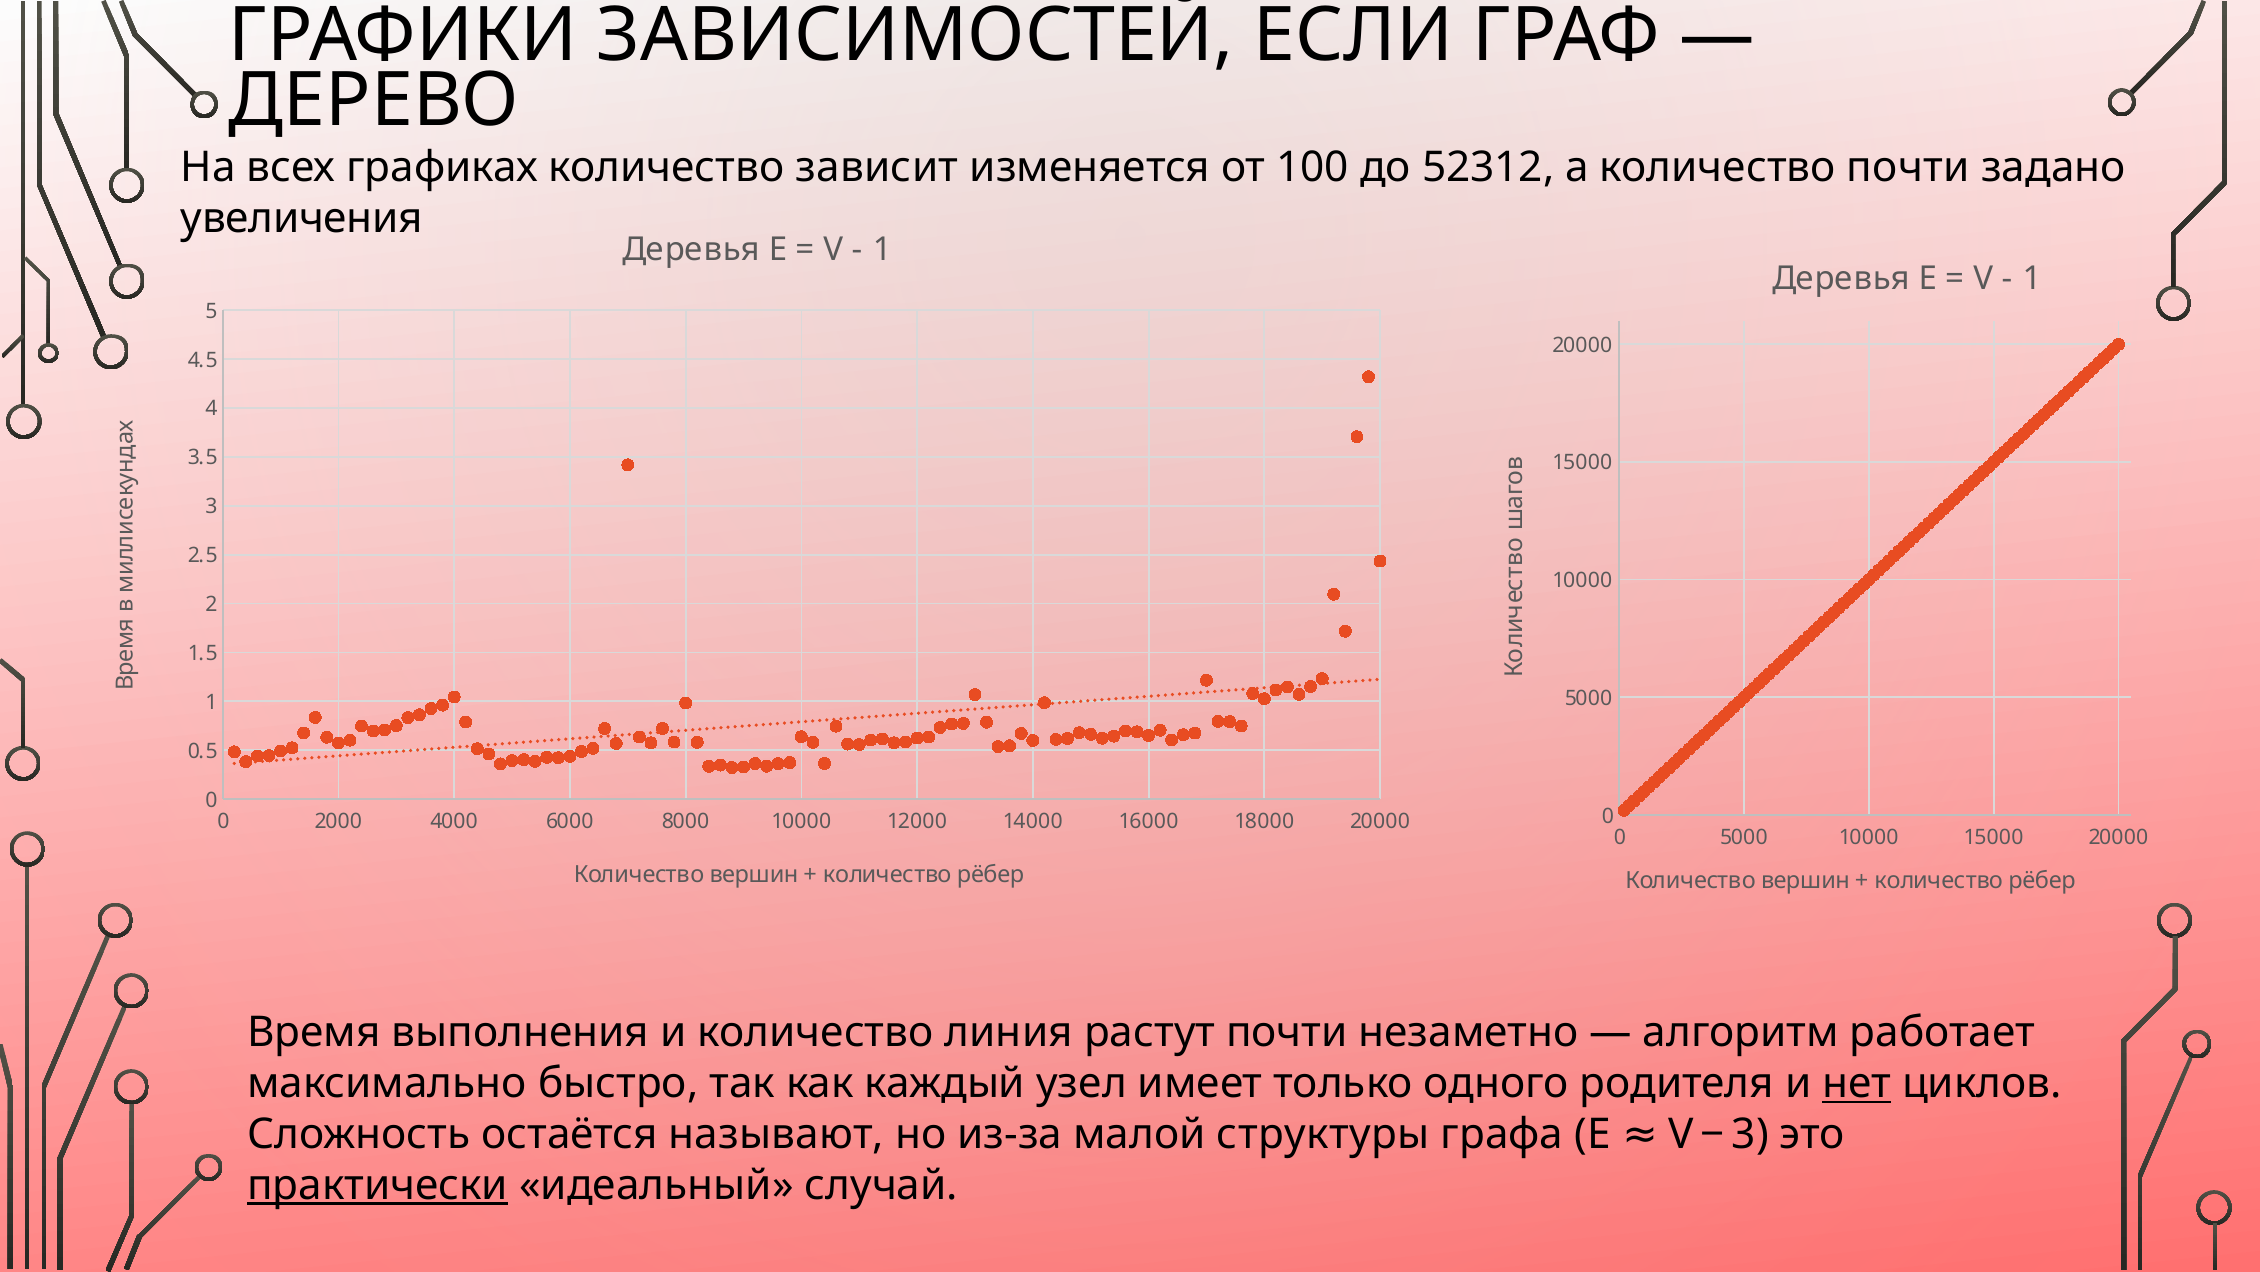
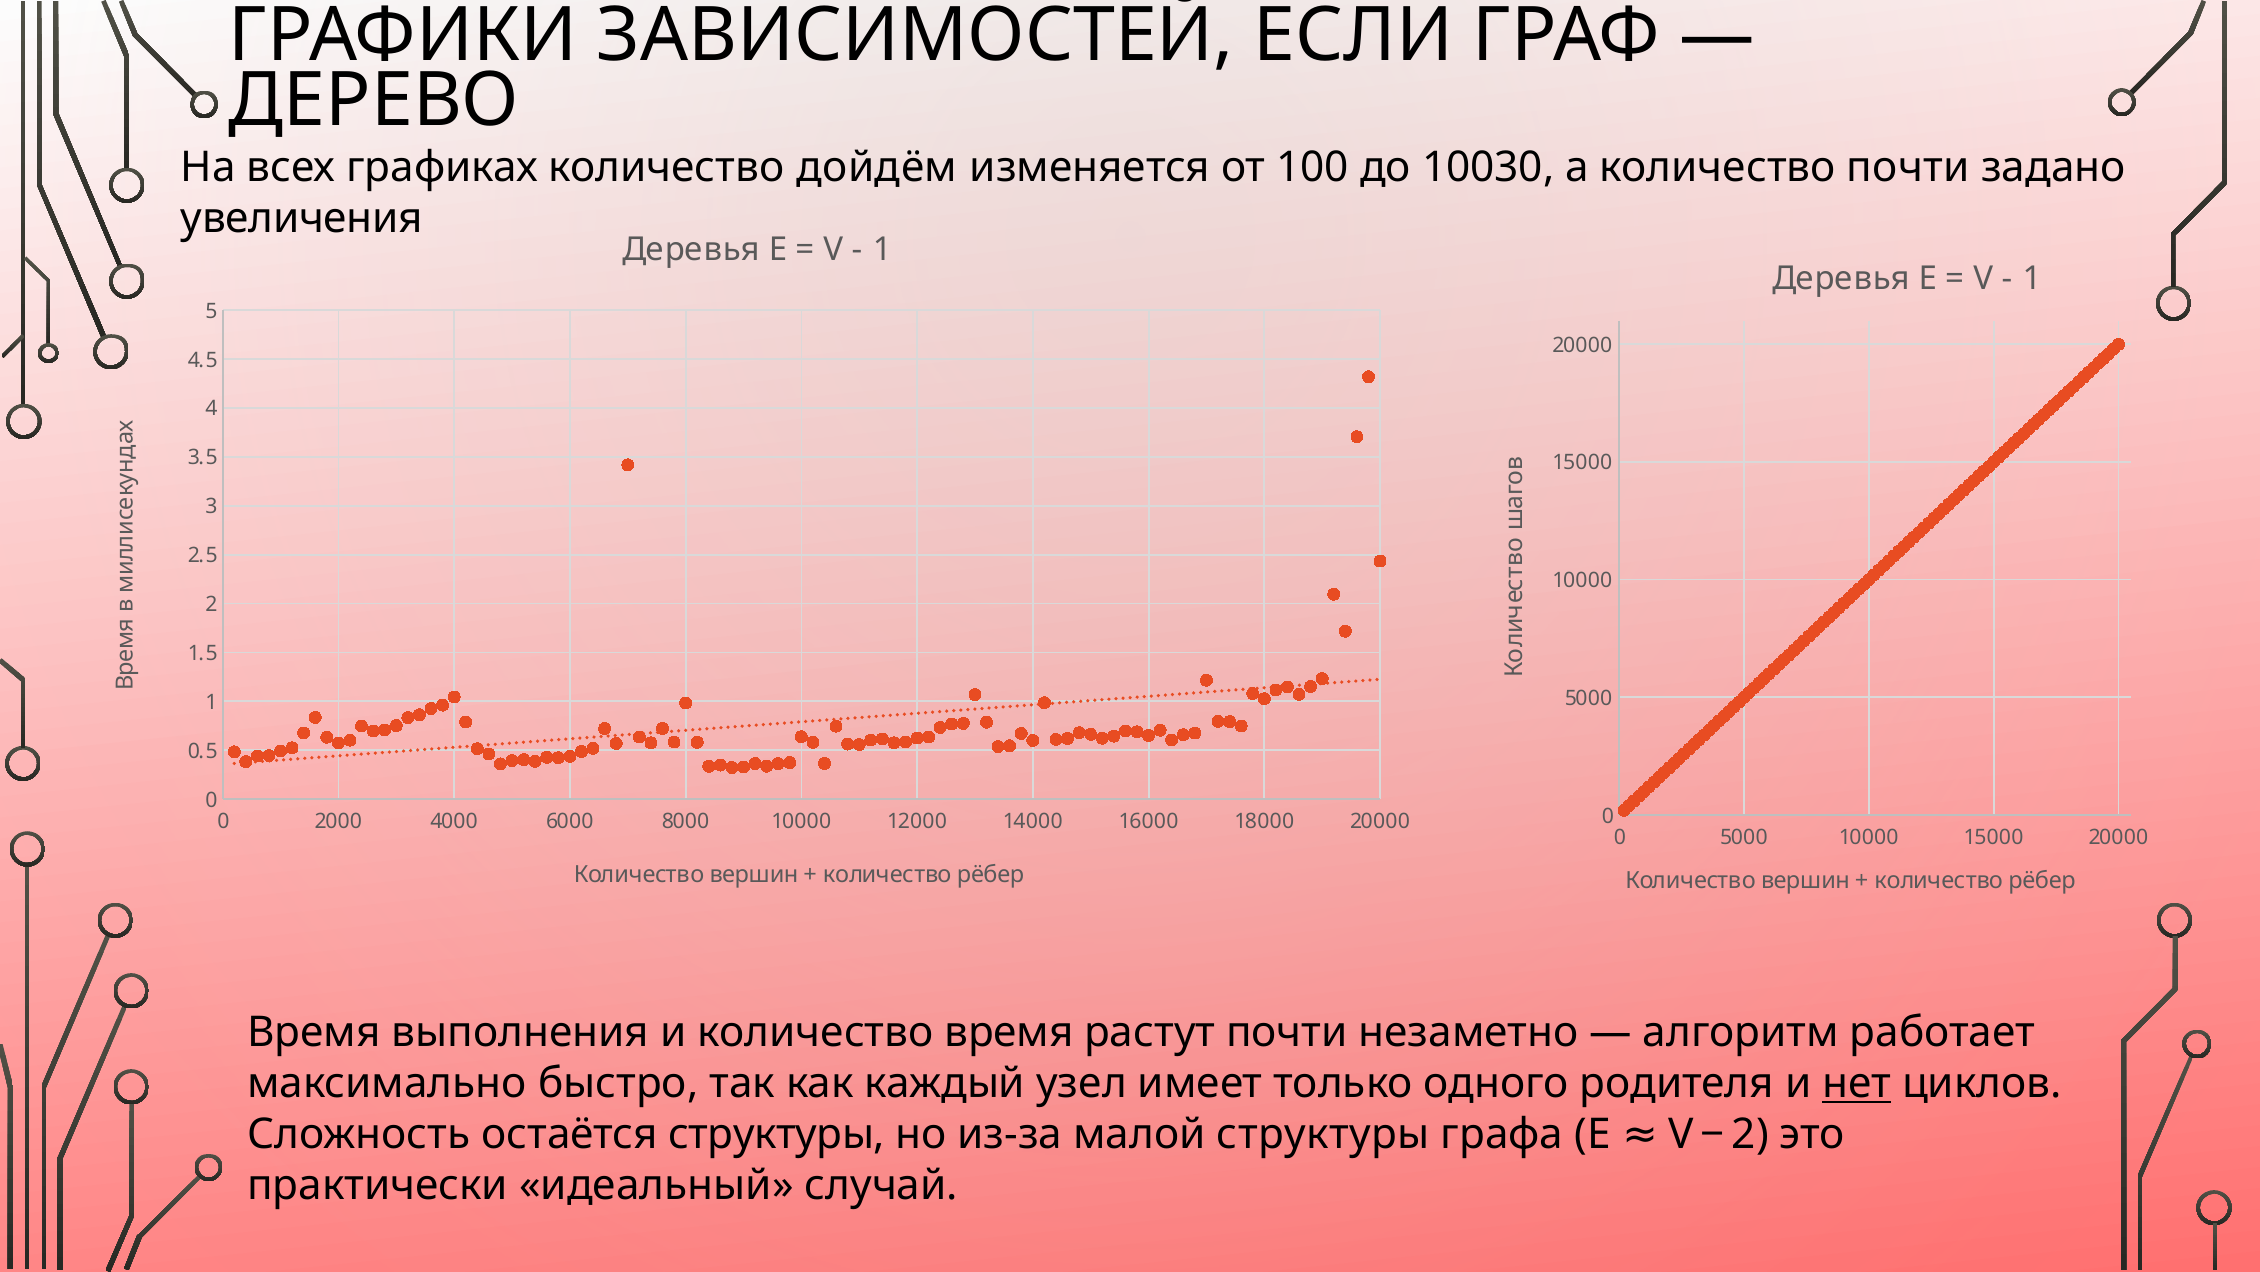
зависит: зависит -> дойдём (877, 167)
52312: 52312 -> 10030 (1488, 167)
количество линия: линия -> время (1009, 1032)
остаётся называют: называют -> структуры (777, 1134)
3: 3 -> 2 (1750, 1134)
практически underline: present -> none (378, 1185)
